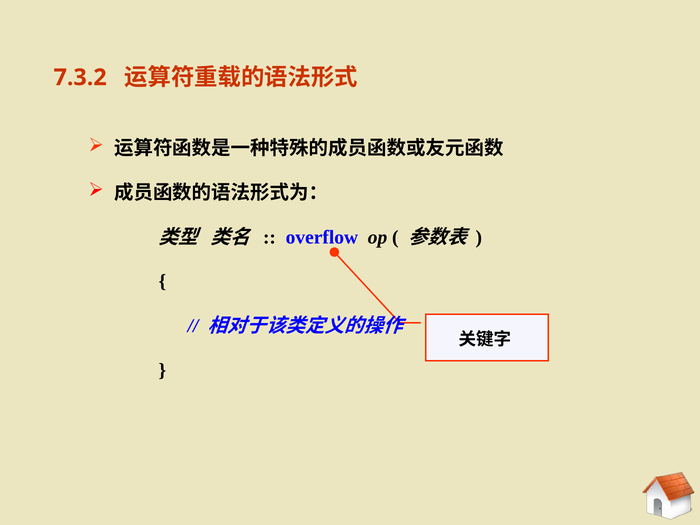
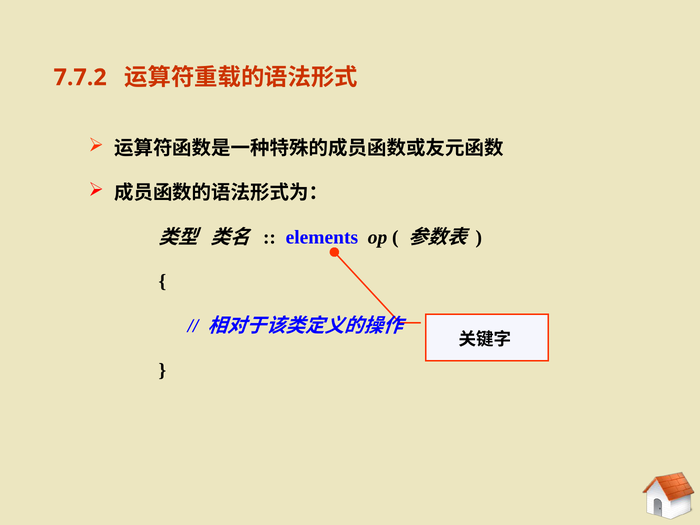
7.3.2: 7.3.2 -> 7.7.2 (80, 77)
overflow: overflow -> elements (322, 237)
